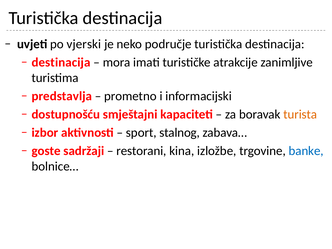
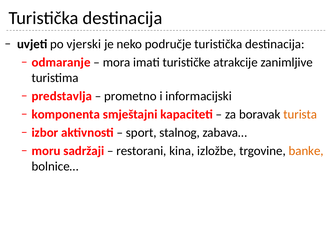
destinacija: destinacija -> odmaranje (61, 62)
dostupnošću: dostupnošću -> komponenta (66, 114)
goste: goste -> moru (46, 151)
banke colour: blue -> orange (306, 151)
